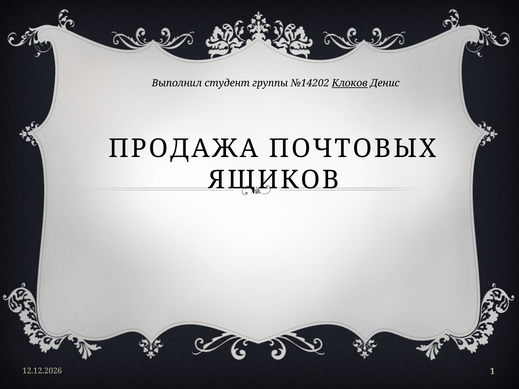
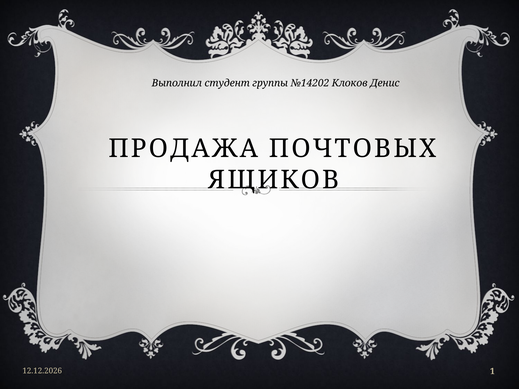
Клоков underline: present -> none (350, 83)
